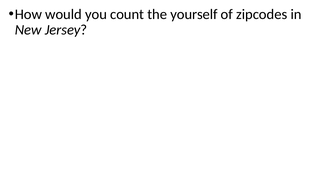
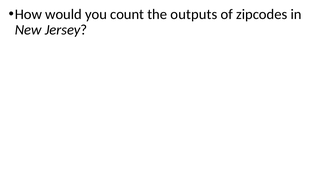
yourself: yourself -> outputs (194, 14)
